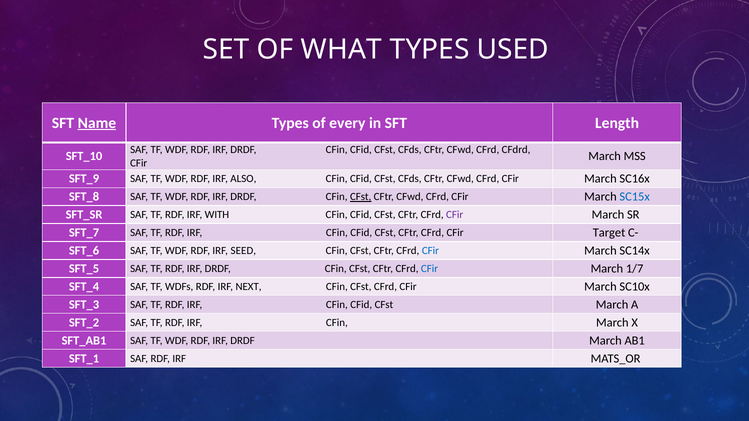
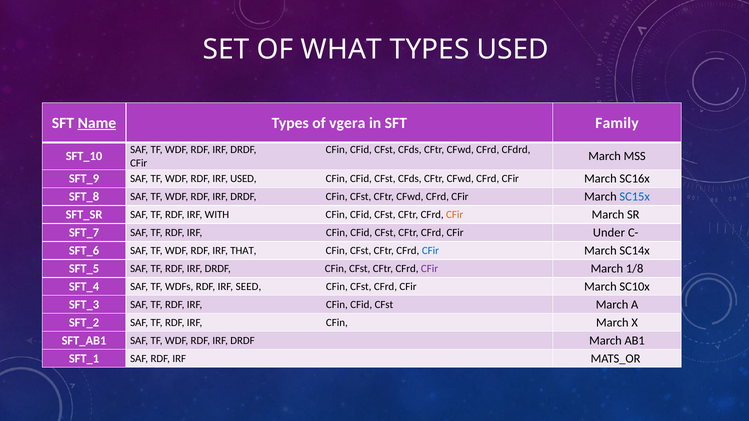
every: every -> vgera (347, 123)
Length: Length -> Family (617, 123)
IRF ALSO: ALSO -> USED (243, 179)
CFst underline: present -> none (361, 197)
CFir colour: purple -> orange (455, 215)
Target: Target -> Under (609, 233)
SEED: SEED -> THAT (243, 251)
CFir colour: blue -> purple (430, 269)
1/7: 1/7 -> 1/8 (635, 269)
NEXT: NEXT -> SEED (248, 287)
